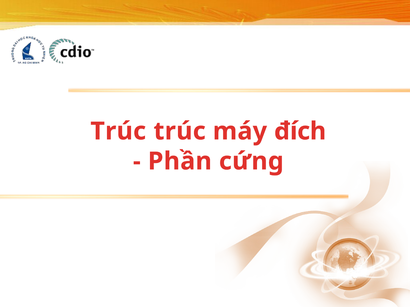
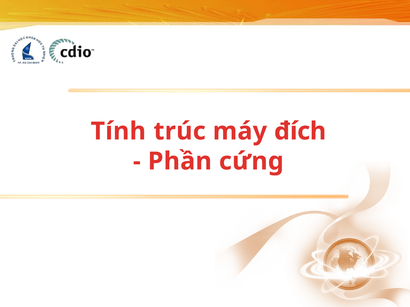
Trúc: Trúc -> Tính (118, 131)
